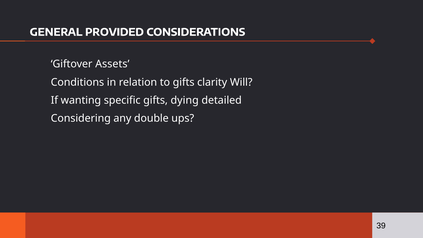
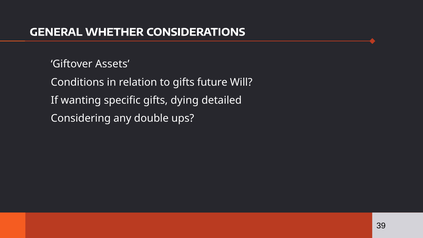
PROVIDED: PROVIDED -> WHETHER (114, 32)
clarity: clarity -> future (212, 82)
